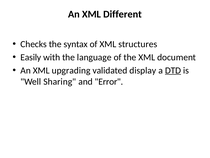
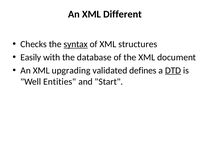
syntax underline: none -> present (76, 44)
language: language -> database (94, 57)
display: display -> defines (143, 70)
Sharing: Sharing -> Entities (60, 81)
Error: Error -> Start (109, 81)
